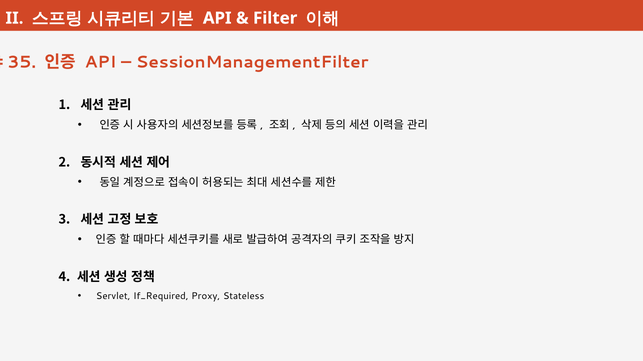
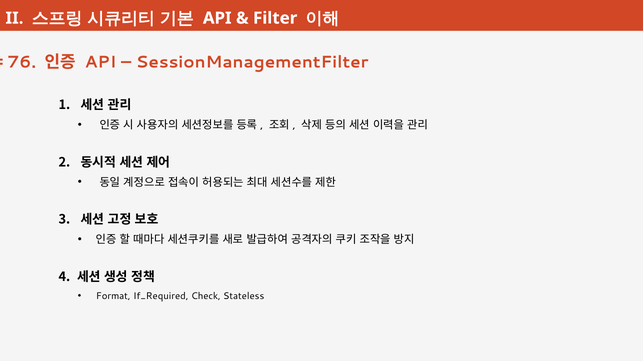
35: 35 -> 76 (22, 62)
Servlet: Servlet -> Format (113, 296)
Proxy: Proxy -> Check (206, 296)
